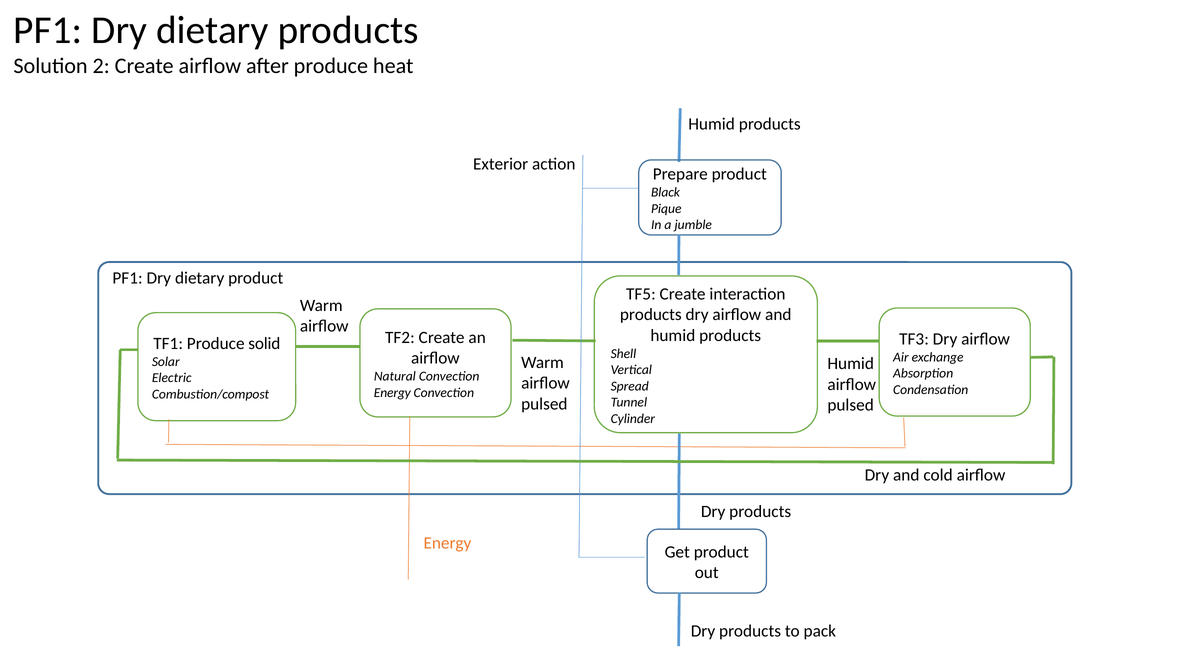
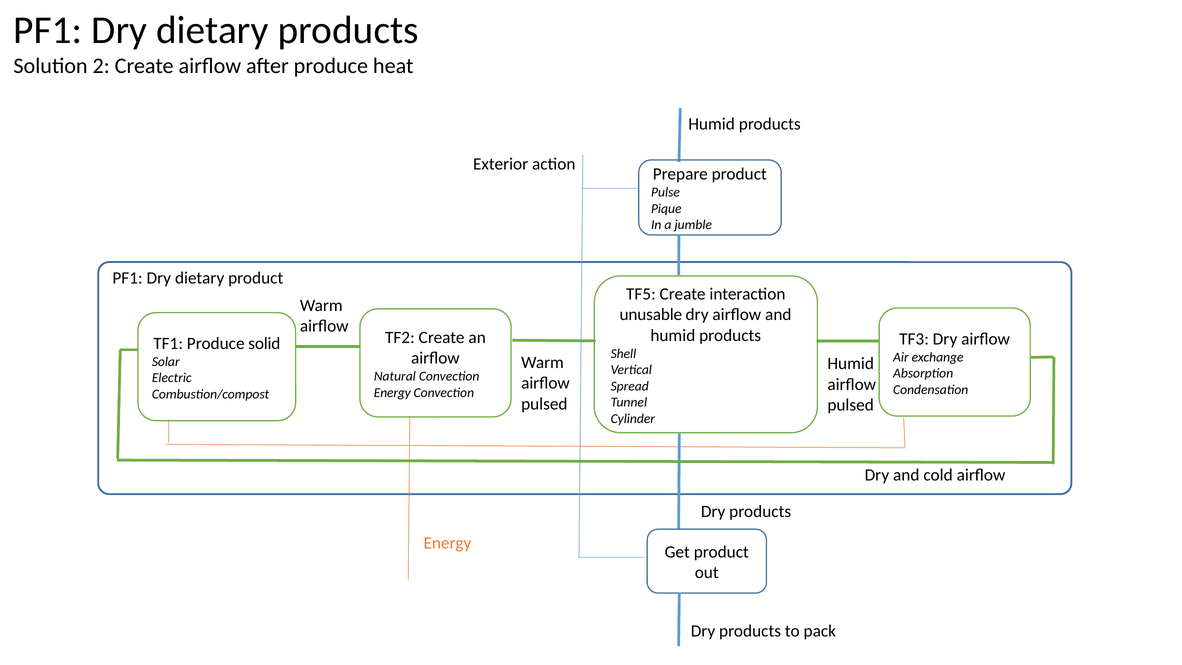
Black: Black -> Pulse (665, 192)
products: products -> unusable (651, 315)
